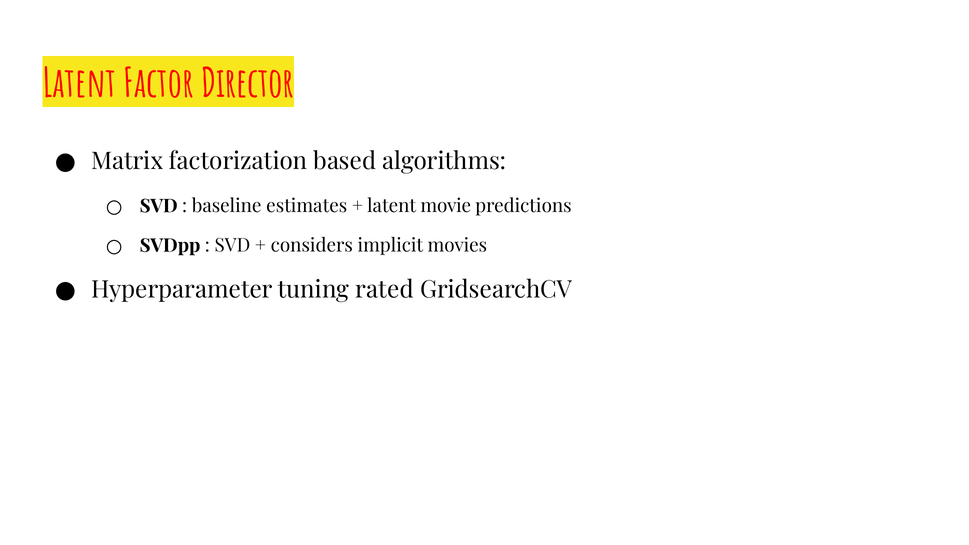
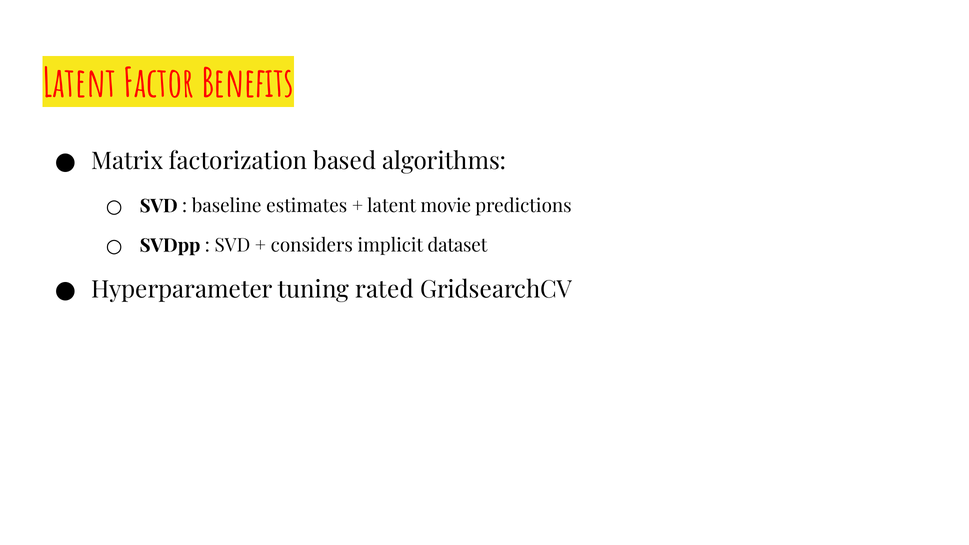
Director: Director -> Benefits (248, 84)
movies: movies -> dataset (457, 246)
